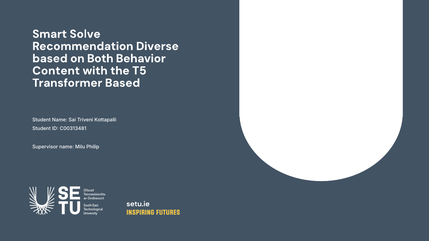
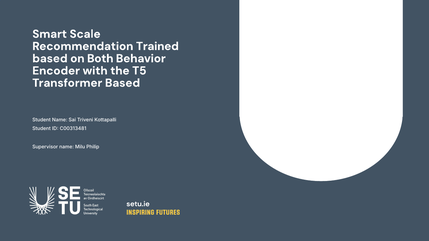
Solve: Solve -> Scale (85, 34)
Diverse: Diverse -> Trained (157, 46)
Content: Content -> Encoder (56, 71)
